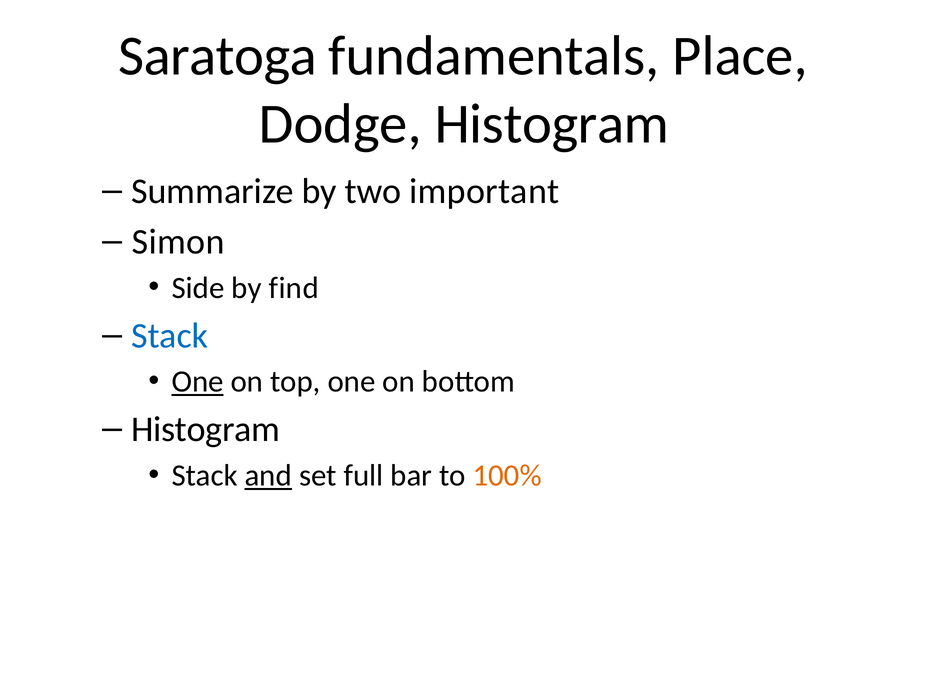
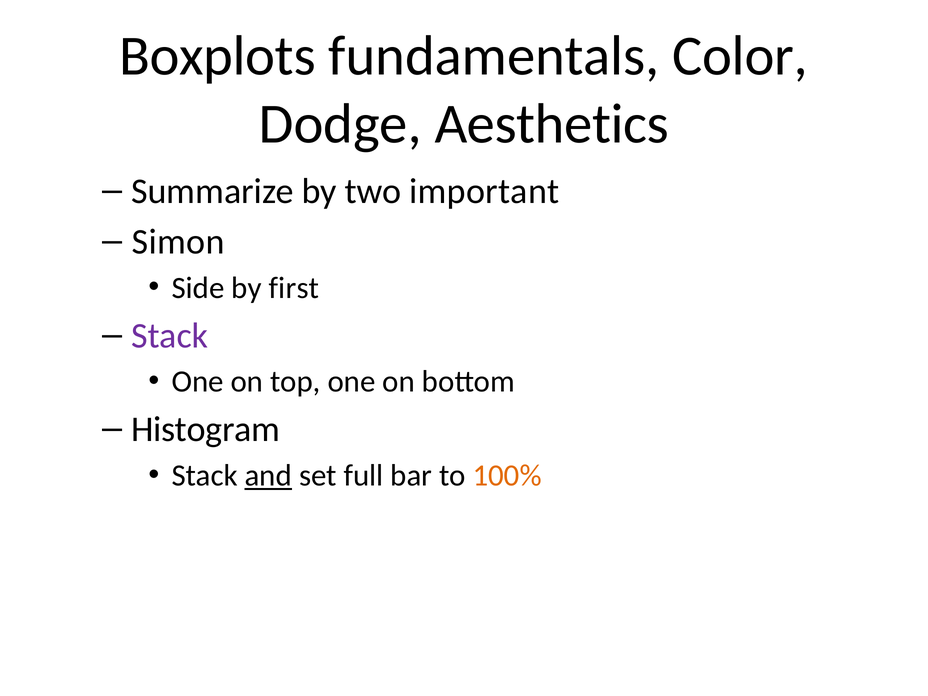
Saratoga: Saratoga -> Boxplots (217, 56)
Place: Place -> Color (740, 56)
Dodge Histogram: Histogram -> Aesthetics (552, 124)
find: find -> first (294, 288)
Stack colour: blue -> purple (170, 336)
One underline: present -> none (198, 382)
